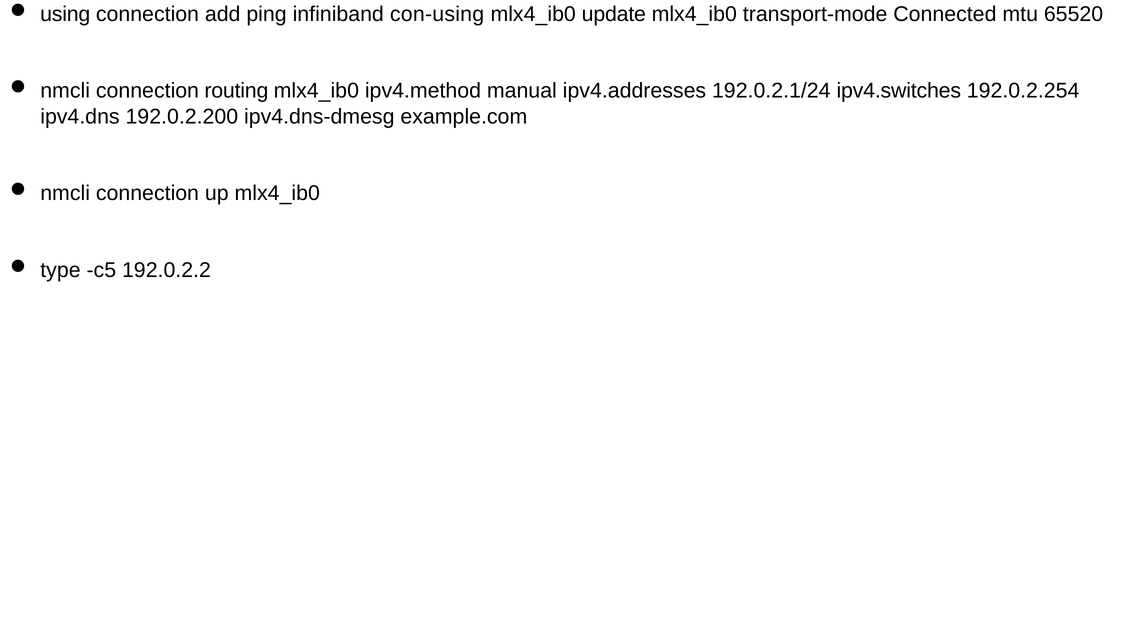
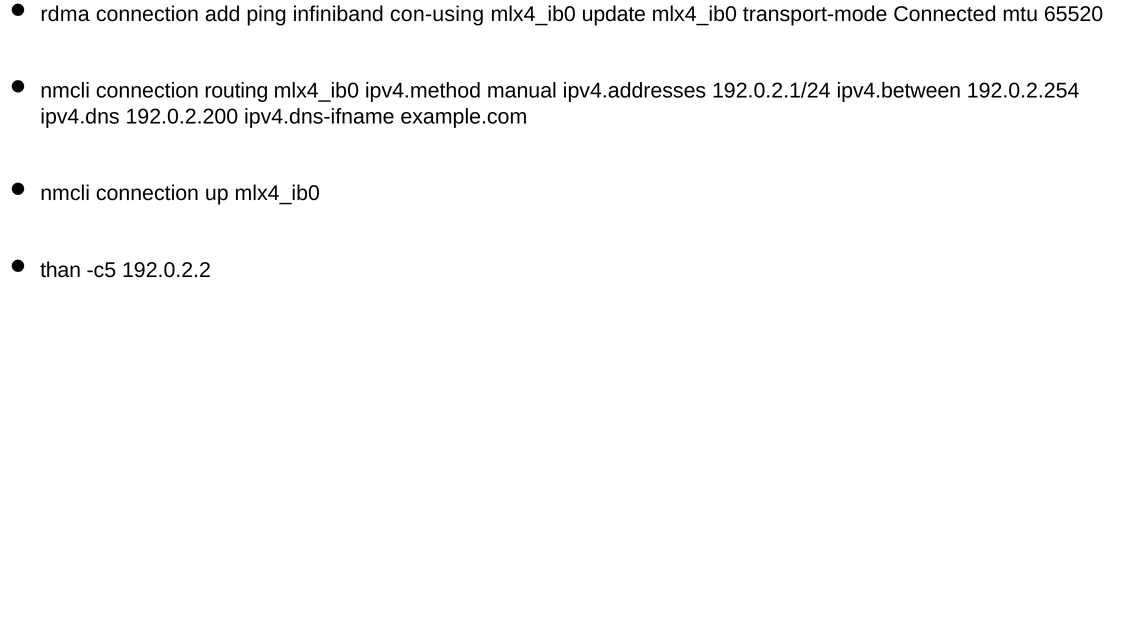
using: using -> rdma (65, 14)
ipv4.switches: ipv4.switches -> ipv4.between (899, 91)
ipv4.dns-dmesg: ipv4.dns-dmesg -> ipv4.dns-ifname (319, 117)
type: type -> than (61, 270)
